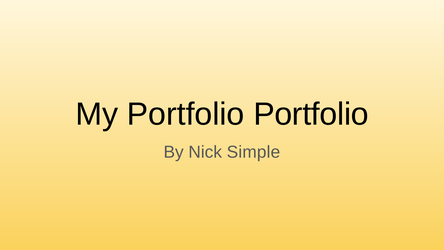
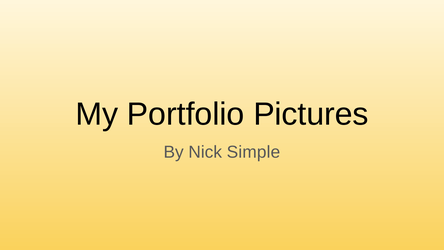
Portfolio Portfolio: Portfolio -> Pictures (311, 114)
